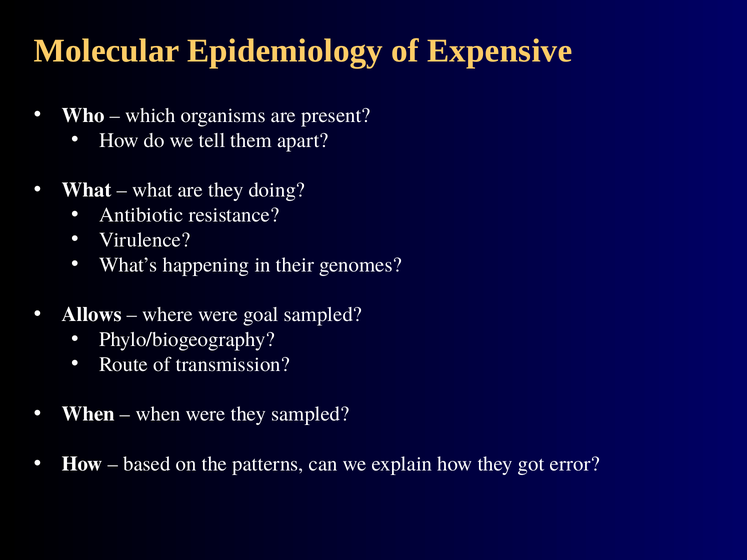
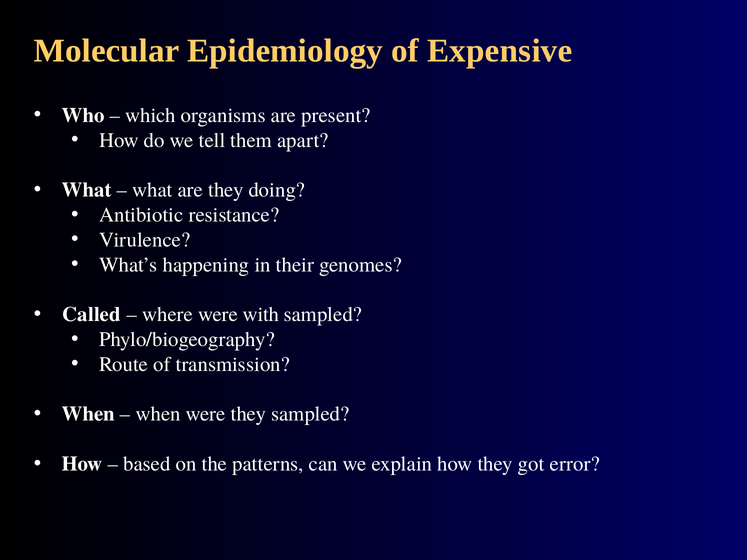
Allows: Allows -> Called (92, 315)
goal: goal -> with (261, 315)
